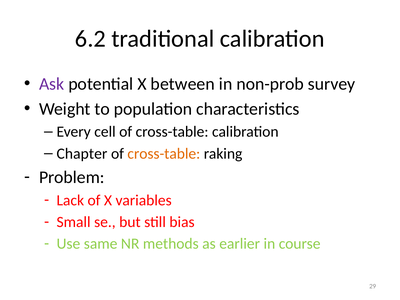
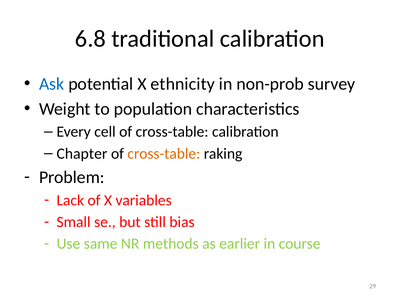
6.2: 6.2 -> 6.8 (90, 39)
Ask colour: purple -> blue (52, 84)
between: between -> ethnicity (183, 84)
